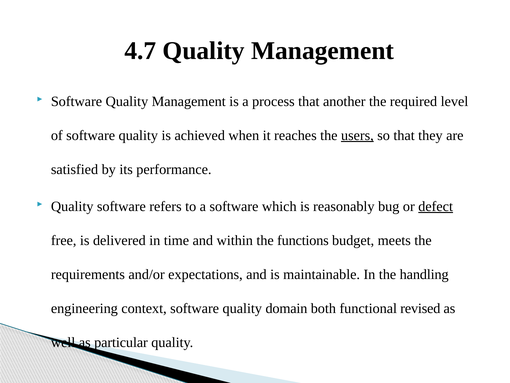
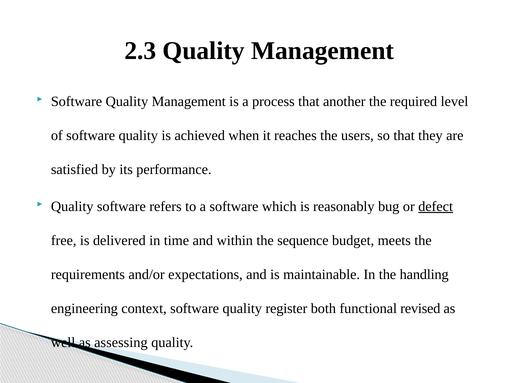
4.7: 4.7 -> 2.3 (140, 51)
users underline: present -> none (357, 135)
functions: functions -> sequence (303, 240)
domain: domain -> register (286, 308)
particular: particular -> assessing (121, 342)
